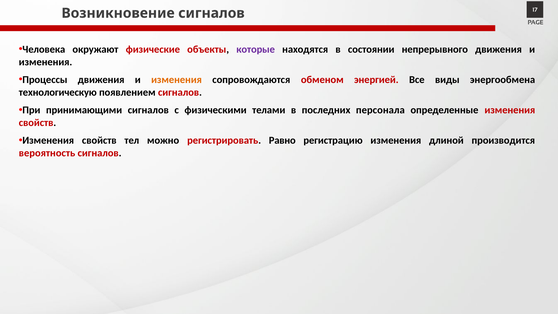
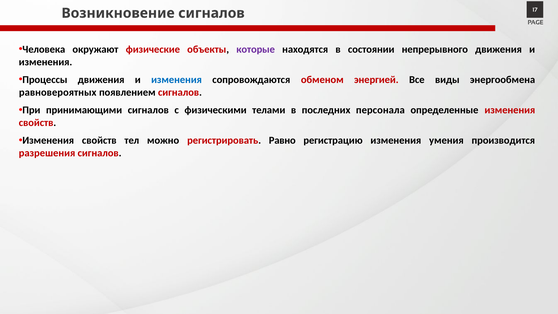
изменения colour: orange -> blue (177, 80)
технологическую: технологическую -> равновероятных (58, 92)
длиной: длиной -> умения (446, 140)
вероятность: вероятность -> разрешения (47, 153)
